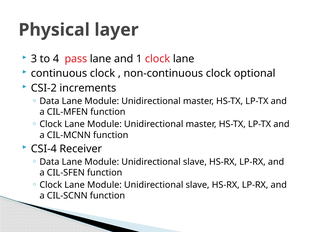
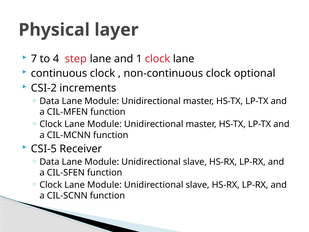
3: 3 -> 7 (34, 59)
pass: pass -> step (76, 59)
CSI-4: CSI-4 -> CSI-5 (44, 149)
